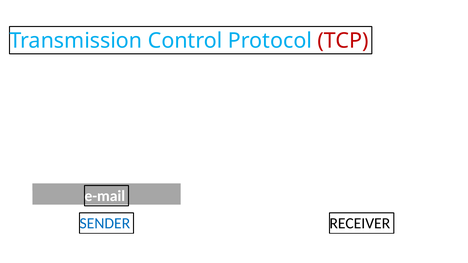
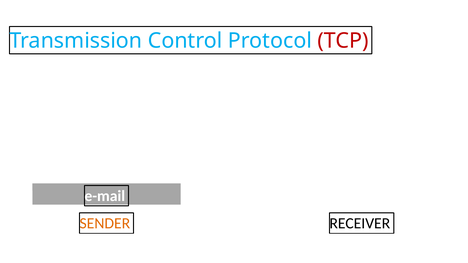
SENDER colour: blue -> orange (105, 224)
